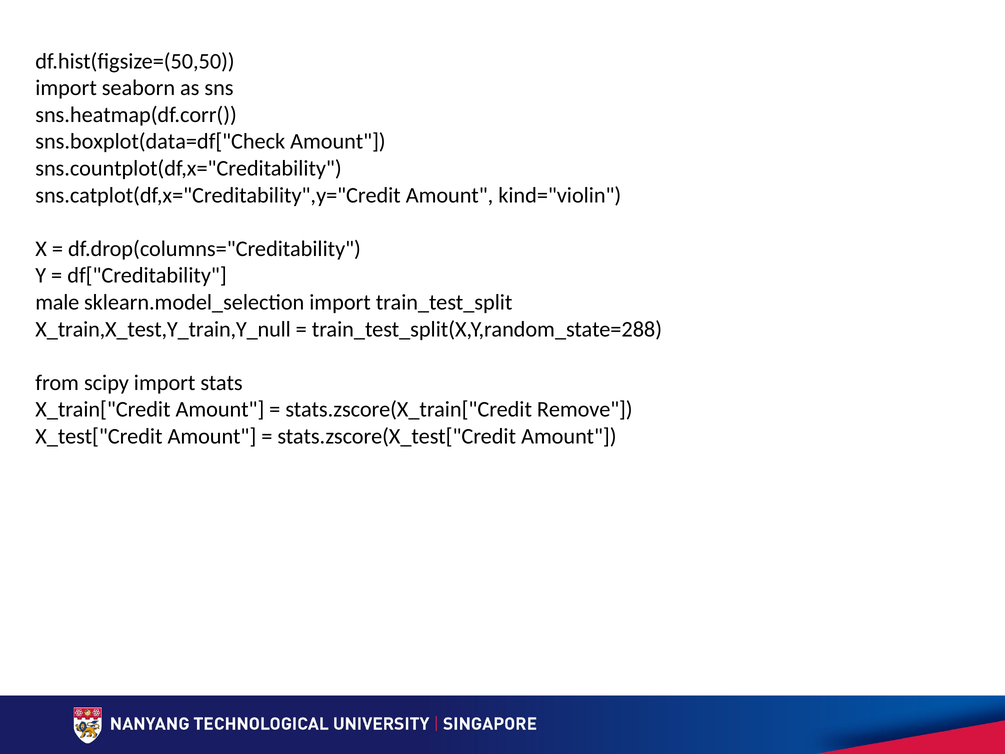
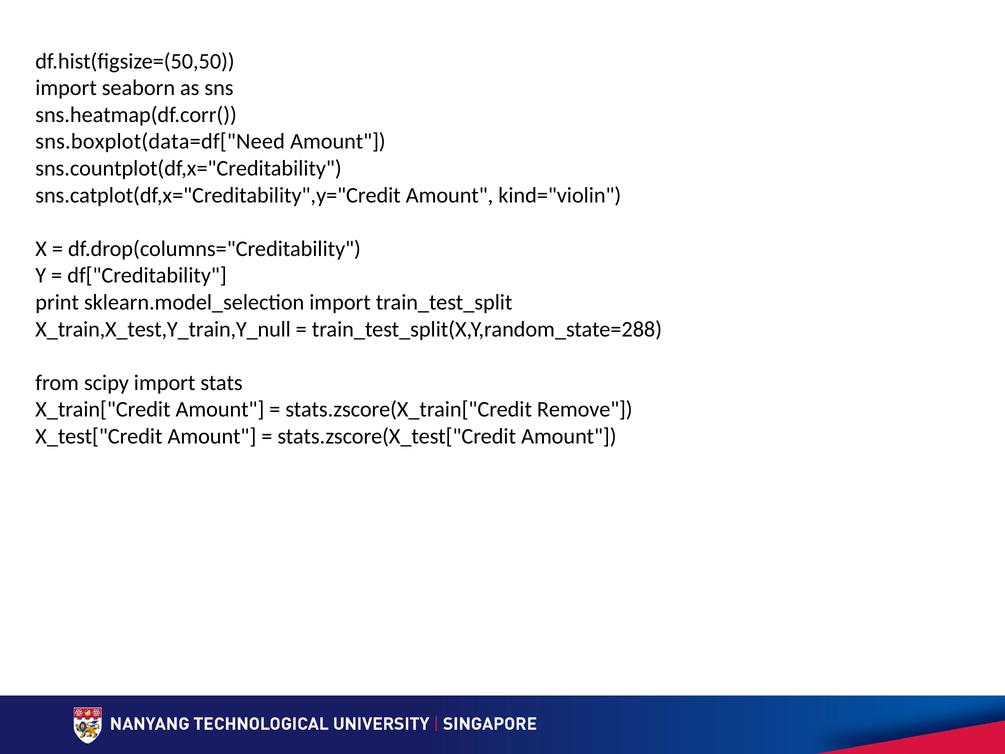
sns.boxplot(data=df["Check: sns.boxplot(data=df["Check -> sns.boxplot(data=df["Need (160, 142)
male: male -> print (57, 302)
